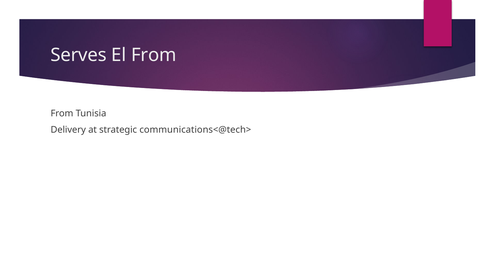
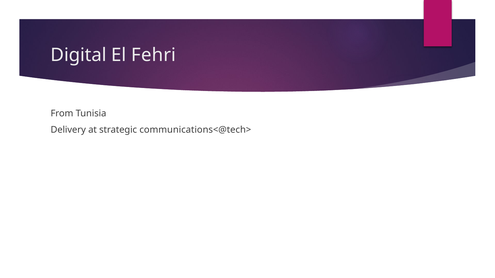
Serves: Serves -> Digital (79, 55)
El From: From -> Fehri (154, 55)
